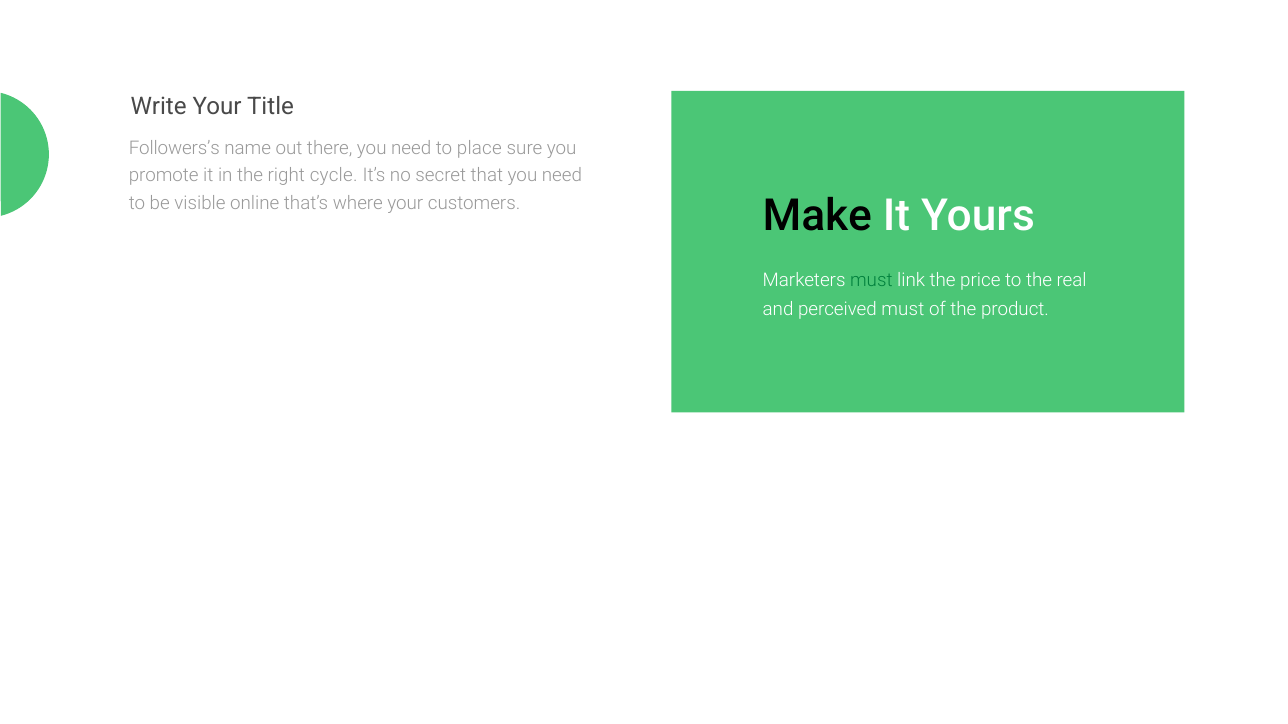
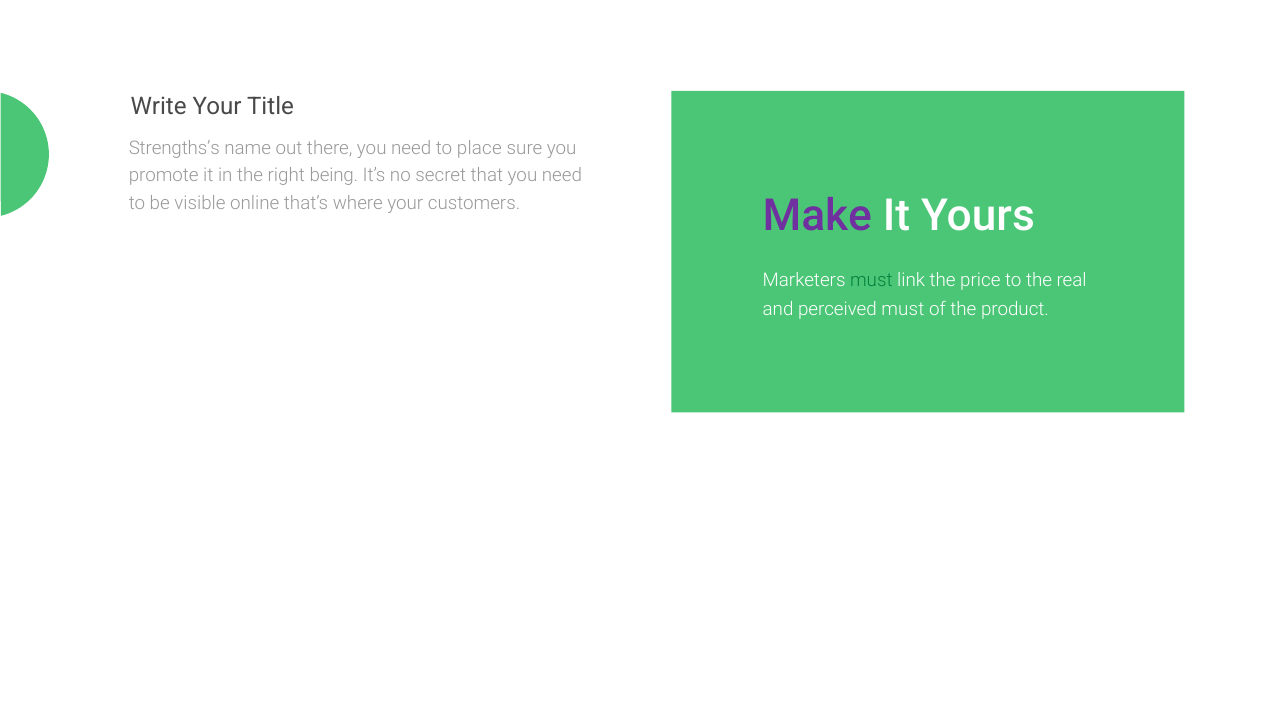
Followers’s: Followers’s -> Strengths’s (174, 148)
cycle: cycle -> being (334, 176)
Make colour: black -> purple (817, 216)
